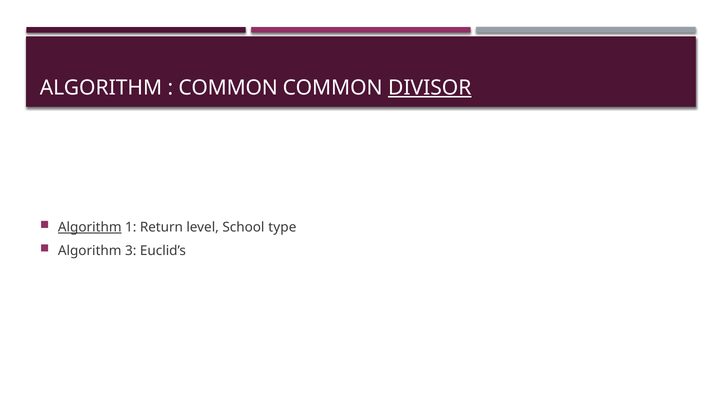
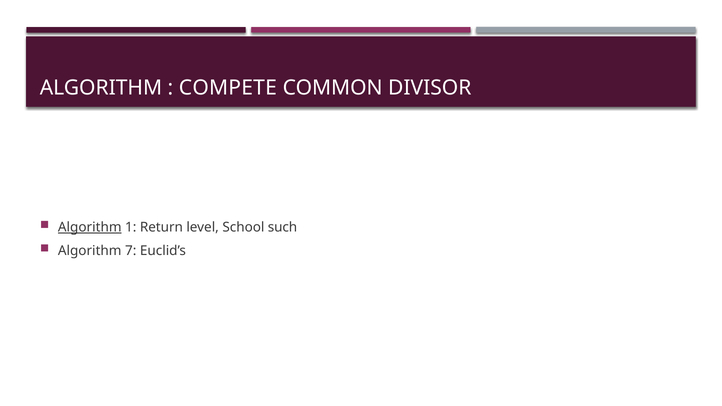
COMMON: COMMON -> COMPETE (228, 88)
DIVISOR underline: present -> none (430, 88)
type: type -> such (282, 227)
3: 3 -> 7 (131, 251)
